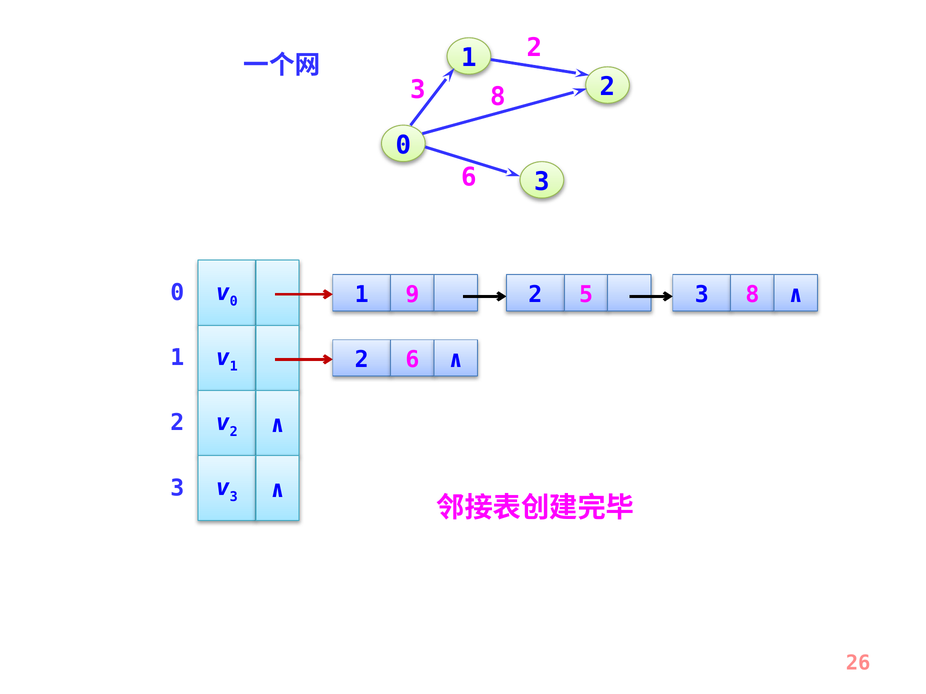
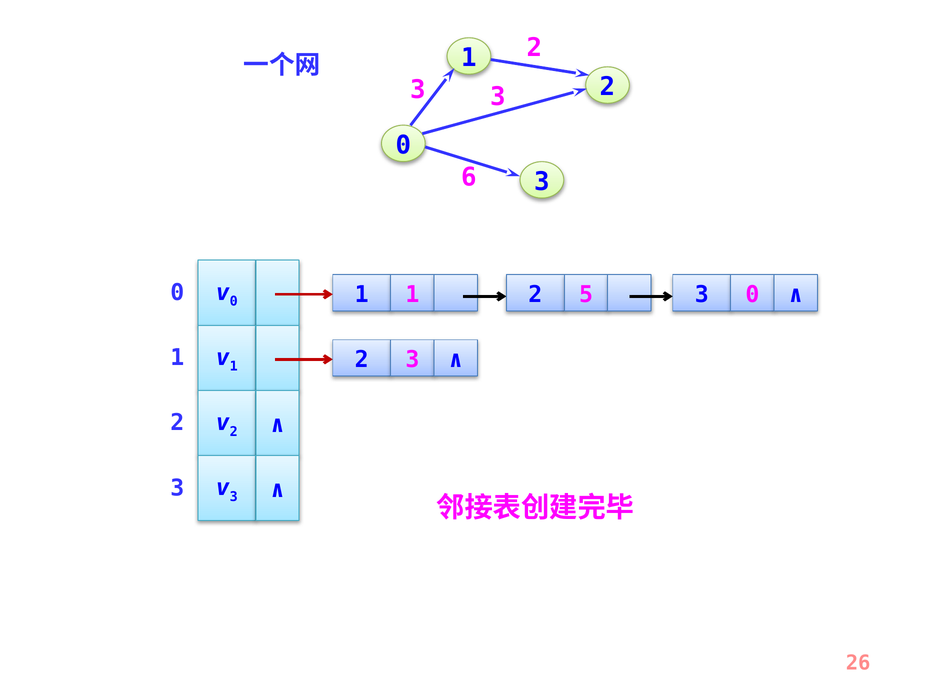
8: 8 -> 3 (498, 97)
9: 9 -> 1 (412, 295)
5 3 8: 8 -> 0 (752, 295)
6: 6 -> 3 (412, 360)
